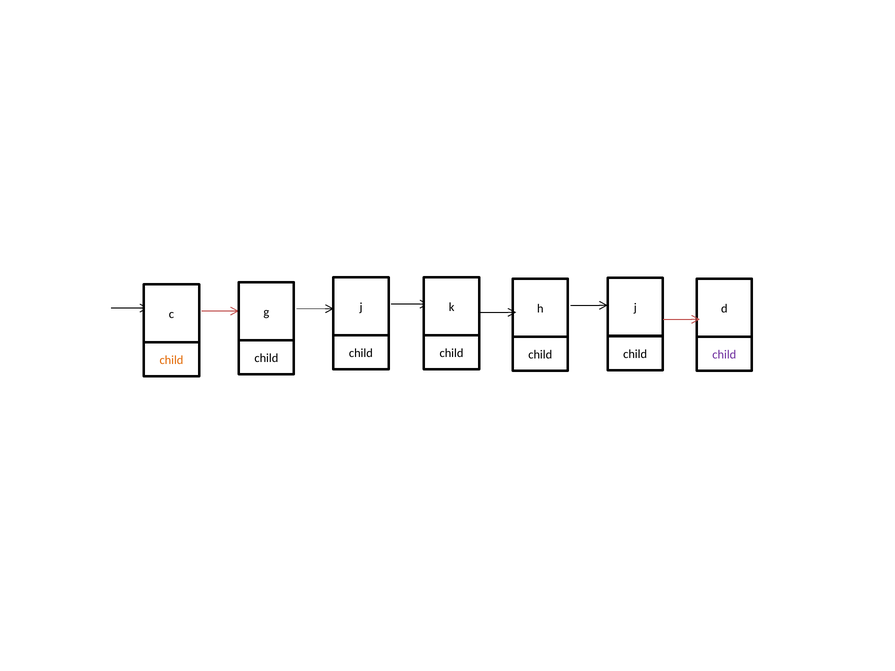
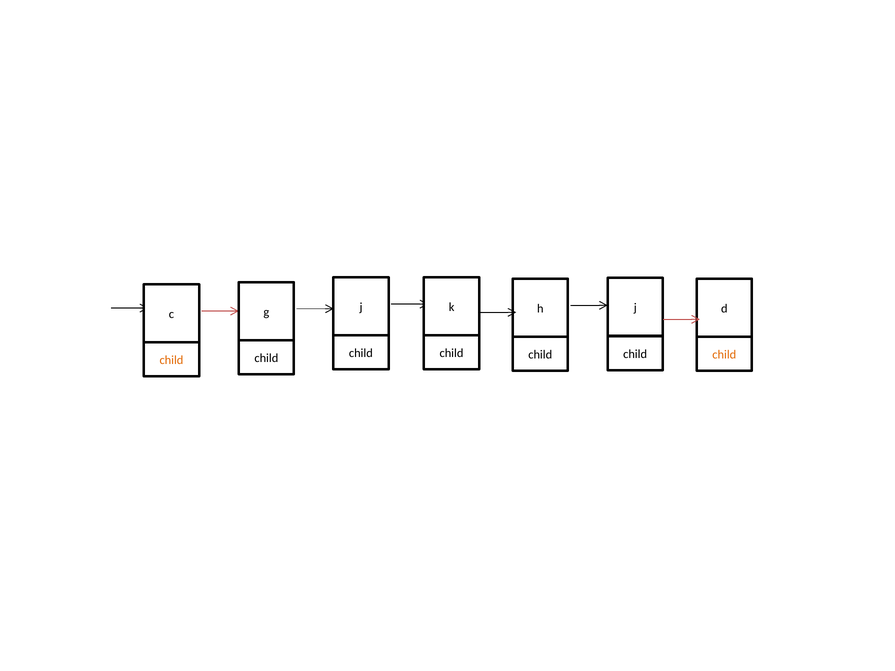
child colour: purple -> orange (724, 355)
